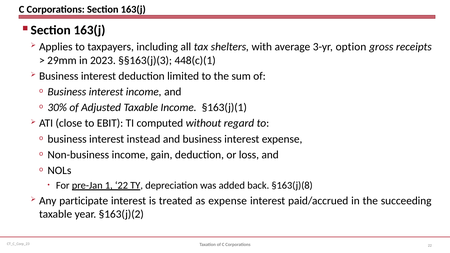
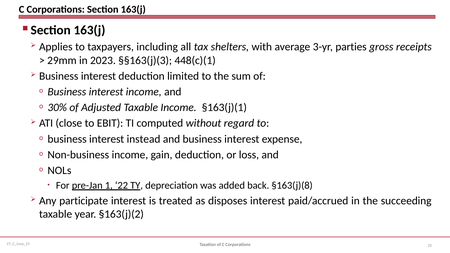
option: option -> parties (351, 47)
as expense: expense -> disposes (228, 201)
